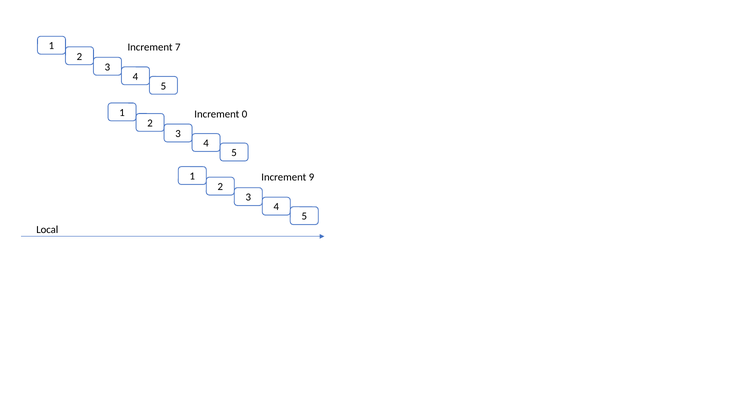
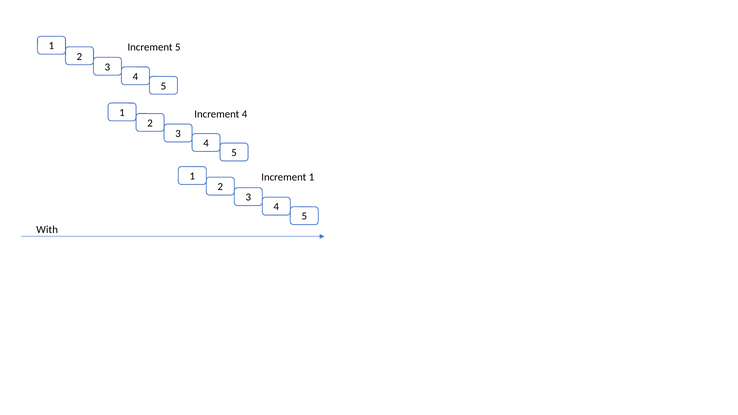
Increment 7: 7 -> 5 (178, 47)
Increment 0: 0 -> 4 (245, 114)
Increment 9: 9 -> 1 (312, 177)
Local: Local -> With (47, 230)
